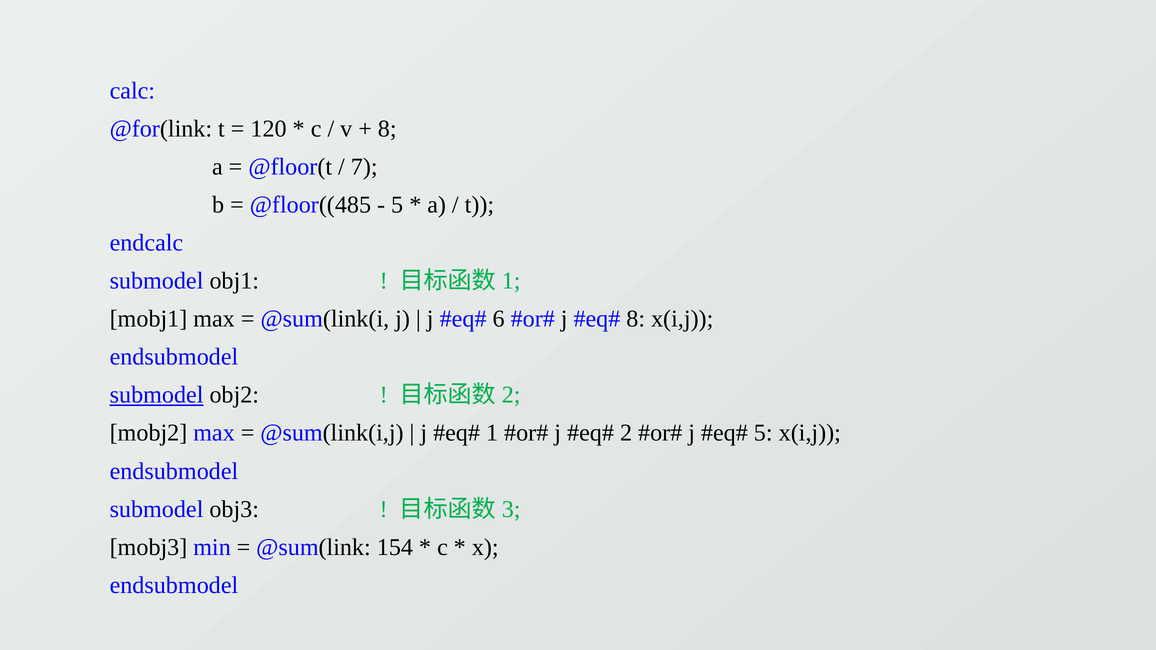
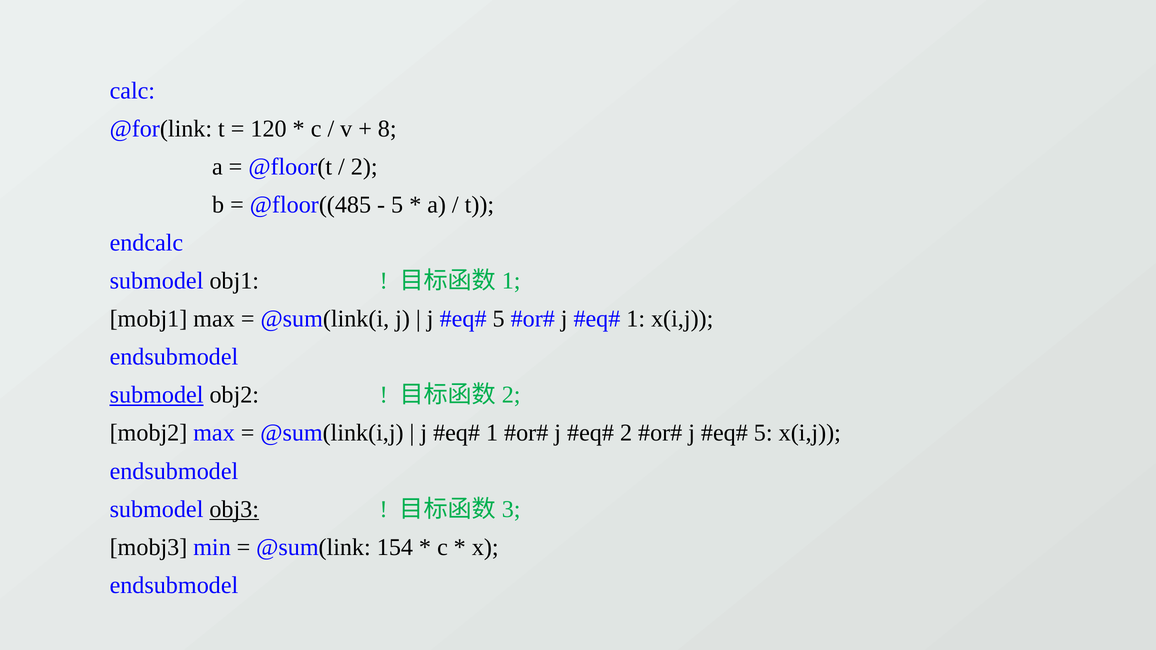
7: 7 -> 2 (364, 167)
6: 6 -> 5 (499, 319)
8: 8 -> 1 (636, 319)
obj3 underline: none -> present (234, 509)
